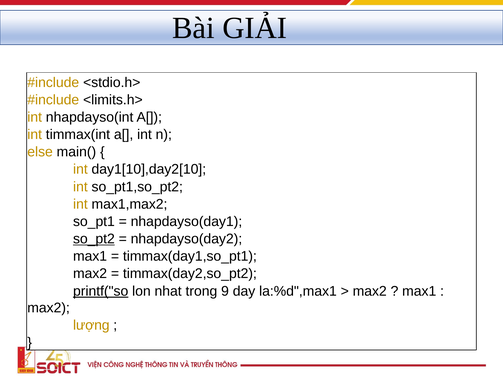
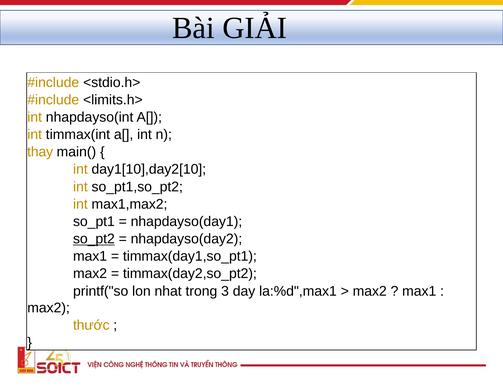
else: else -> thay (40, 152)
printf("so underline: present -> none (101, 291)
9: 9 -> 3 (225, 291)
lượng: lượng -> thước (91, 325)
